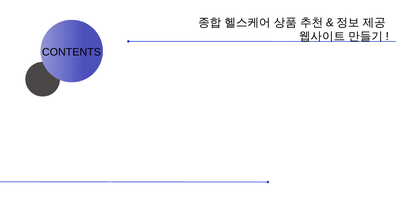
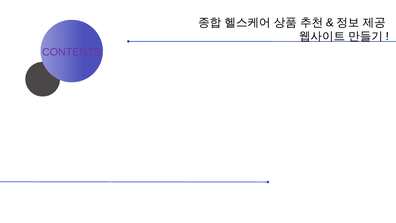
CONTENTS colour: black -> purple (71, 52)
